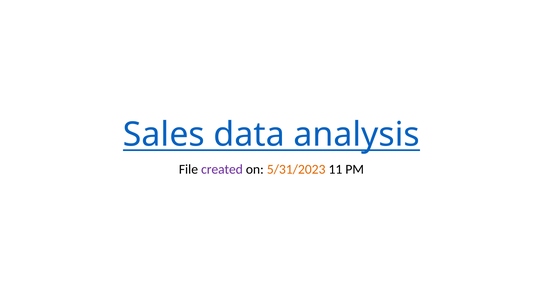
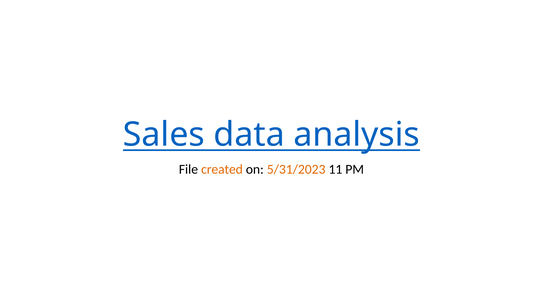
created colour: purple -> orange (222, 170)
